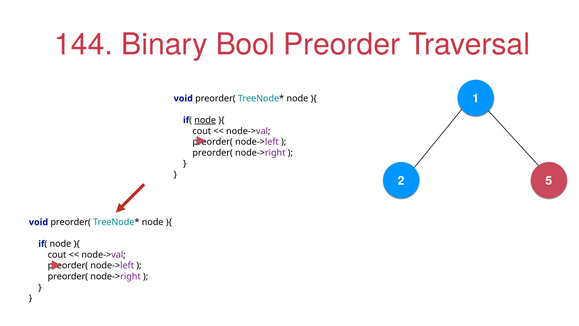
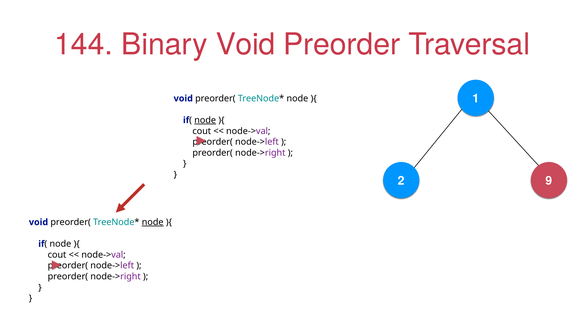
Binary Bool: Bool -> Void (245, 45)
5: 5 -> 9 (549, 181)
node underline: none -> present (153, 222)
